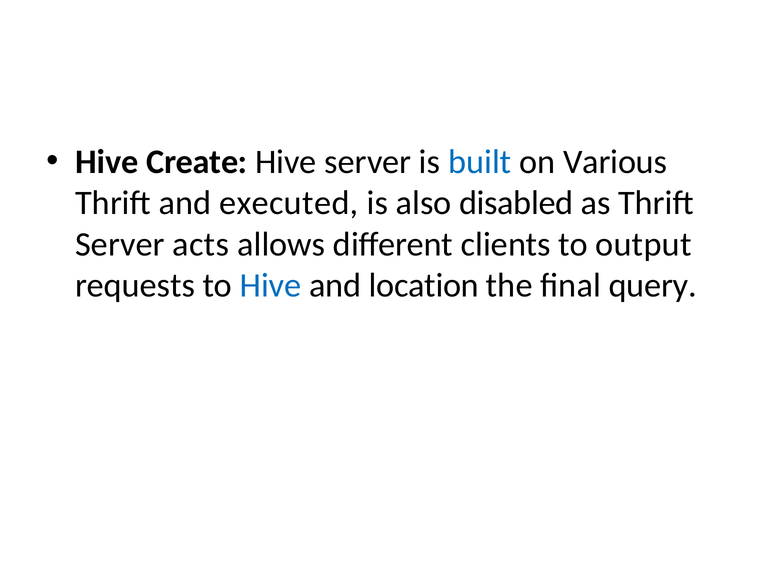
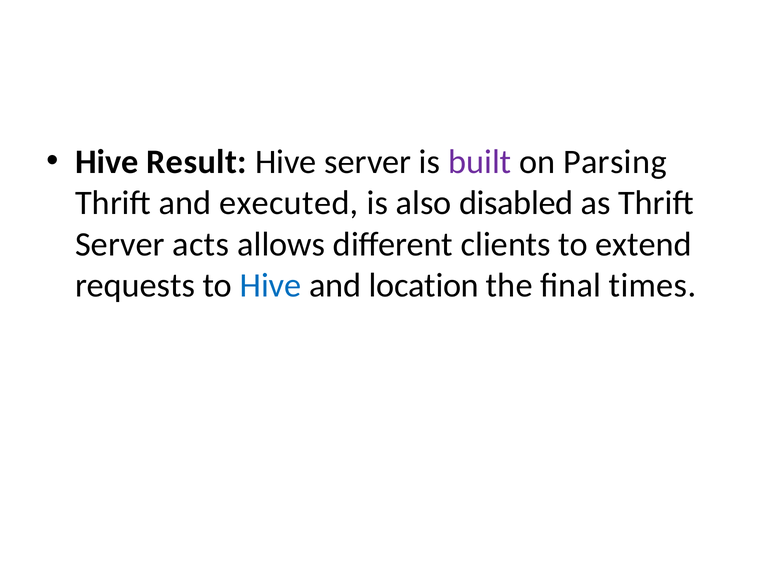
Create: Create -> Result (197, 162)
built colour: blue -> purple (480, 162)
Various: Various -> Parsing (615, 162)
output: output -> extend (644, 244)
query: query -> times (652, 286)
